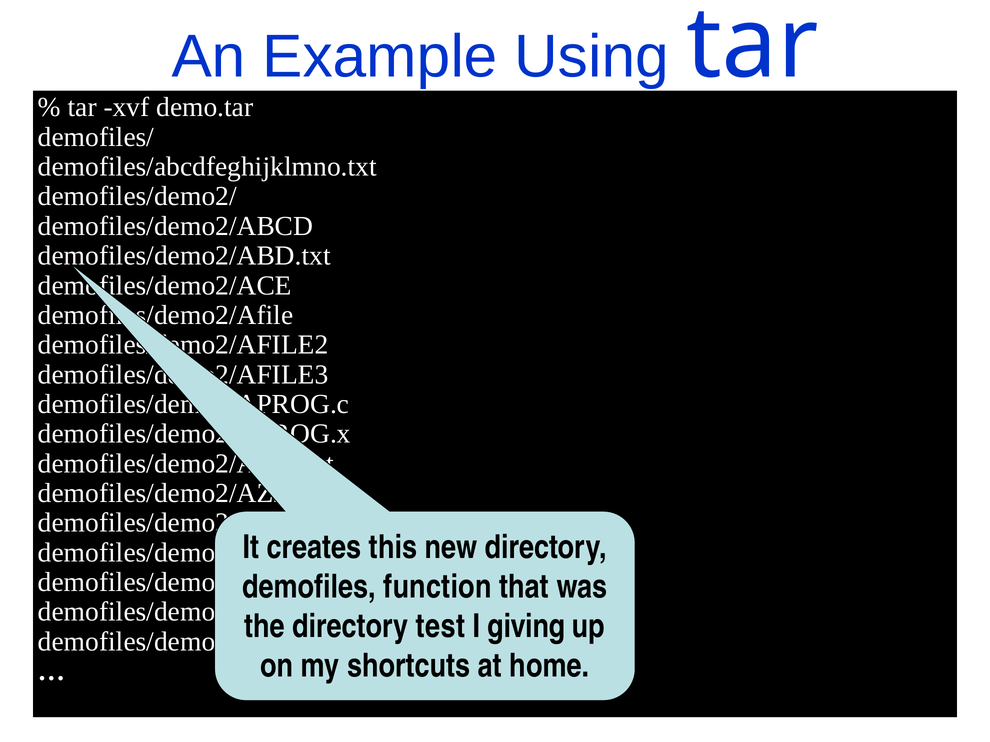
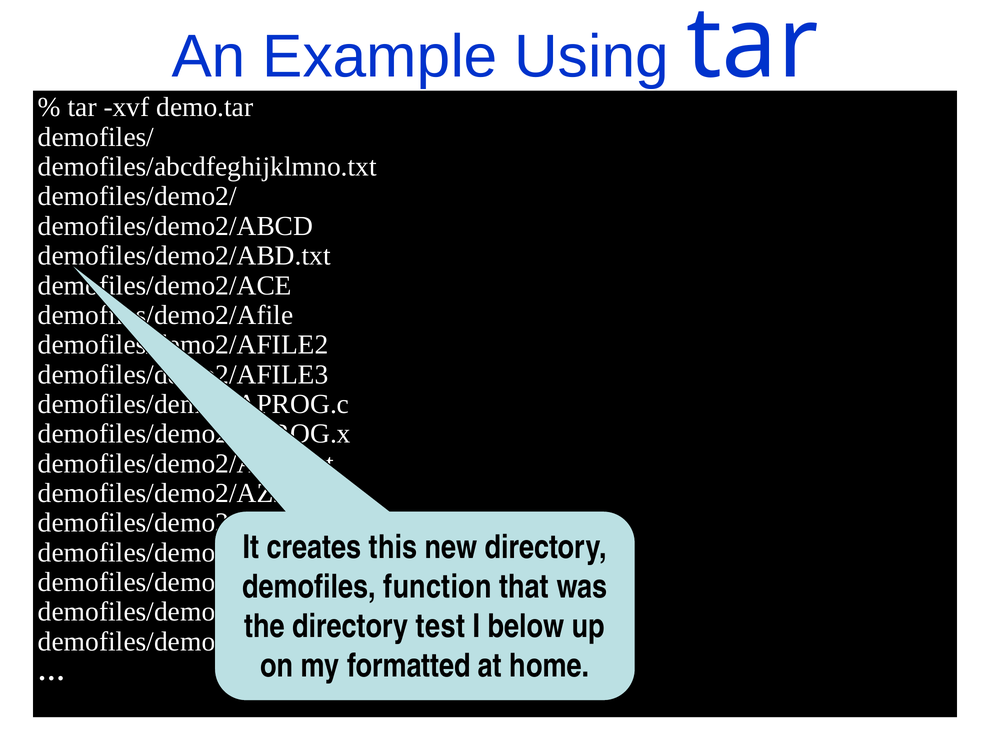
giving: giving -> below (526, 627)
shortcuts: shortcuts -> formatted (409, 666)
